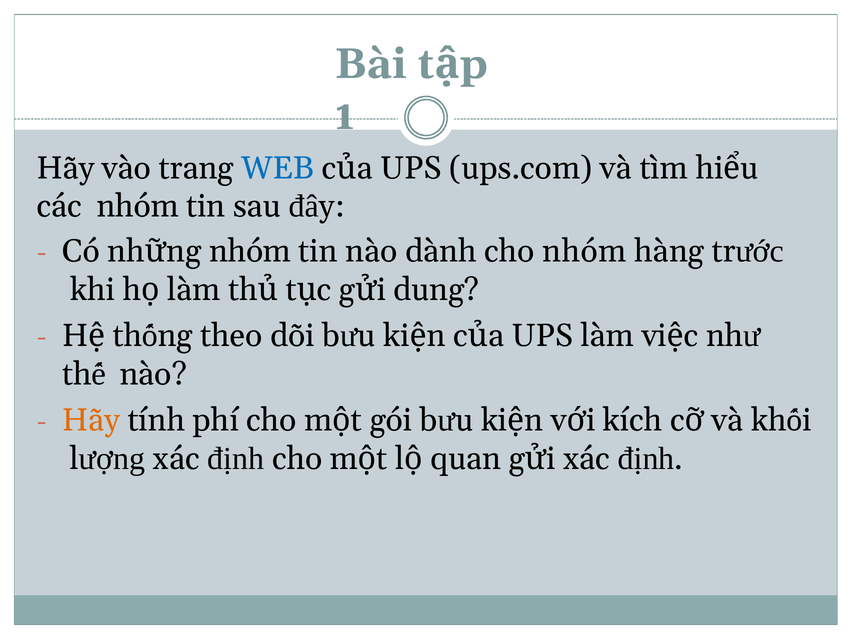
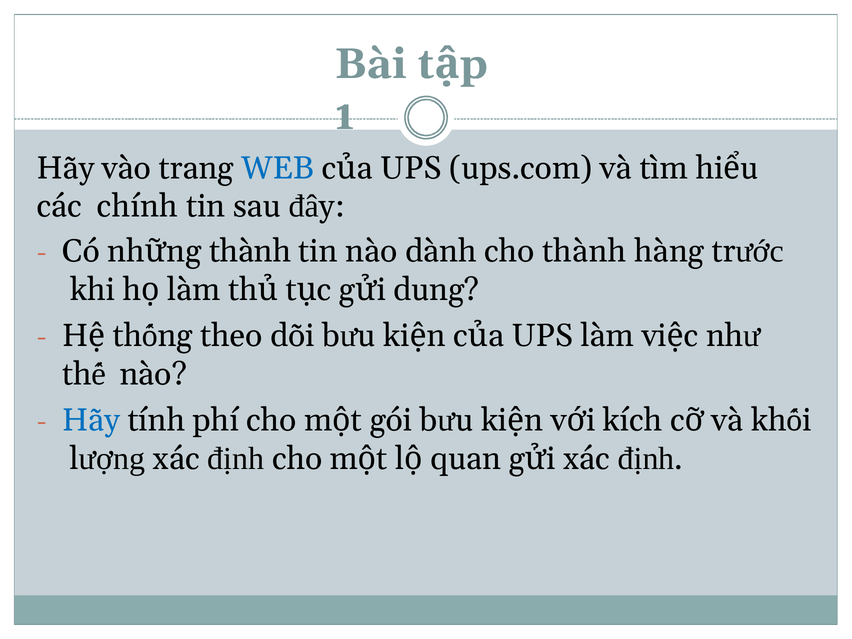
các nhóm: nhóm -> chính (137, 206)
những nhóm: nhóm -> thành (250, 251)
cho nhóm: nhóm -> thành (584, 251)
Hãy colour: orange -> blue (91, 420)
